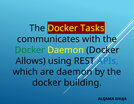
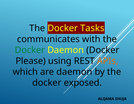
Allows: Allows -> Please (31, 61)
APIs colour: blue -> orange (108, 61)
building: building -> exposed (83, 83)
